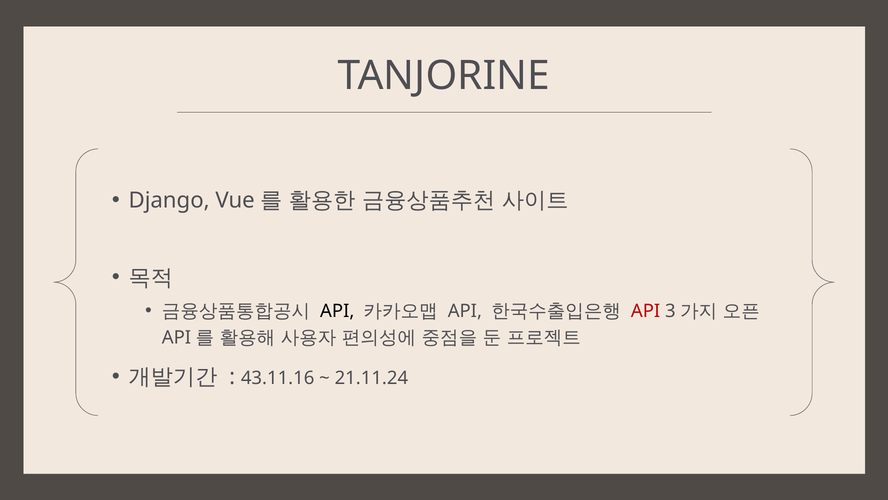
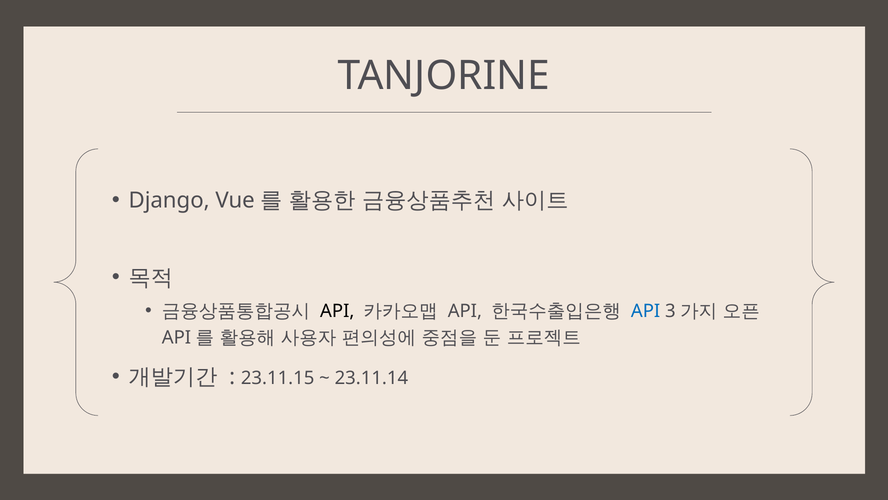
API colour: red -> blue (646, 311)
43.11.16: 43.11.16 -> 23.11.15 (278, 378)
21.11.24: 21.11.24 -> 23.11.14 (371, 378)
